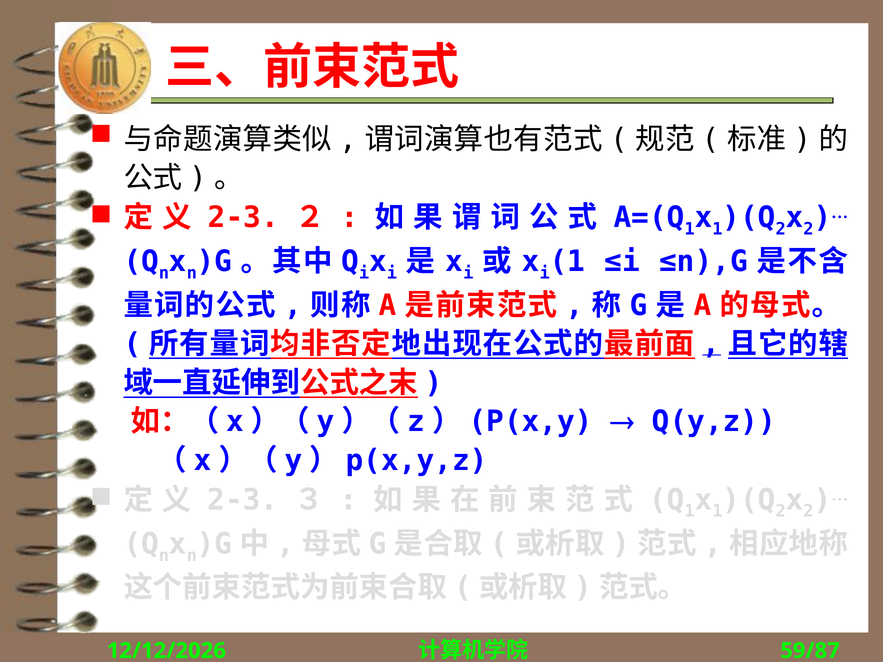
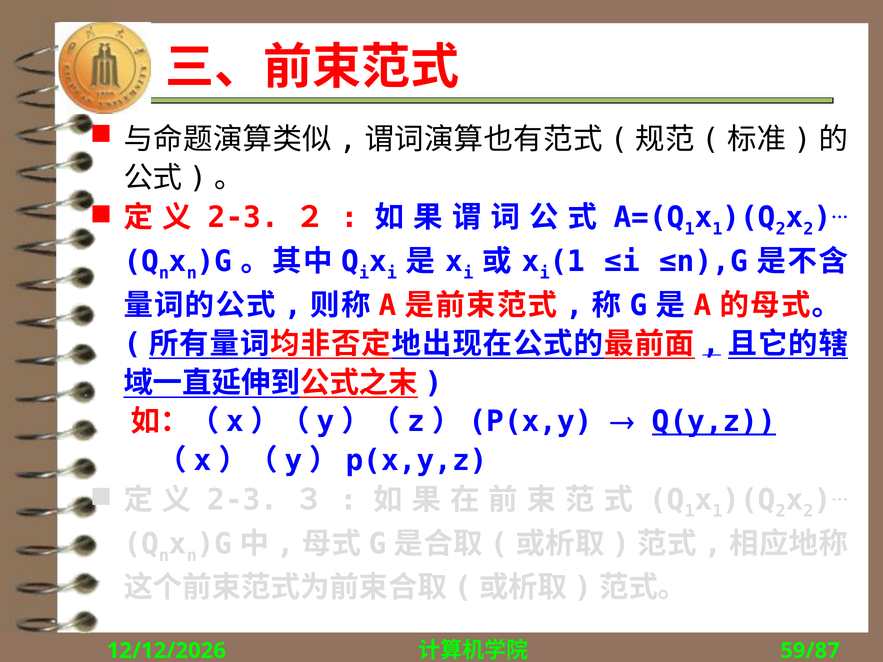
Q(y,z underline: none -> present (714, 422)
